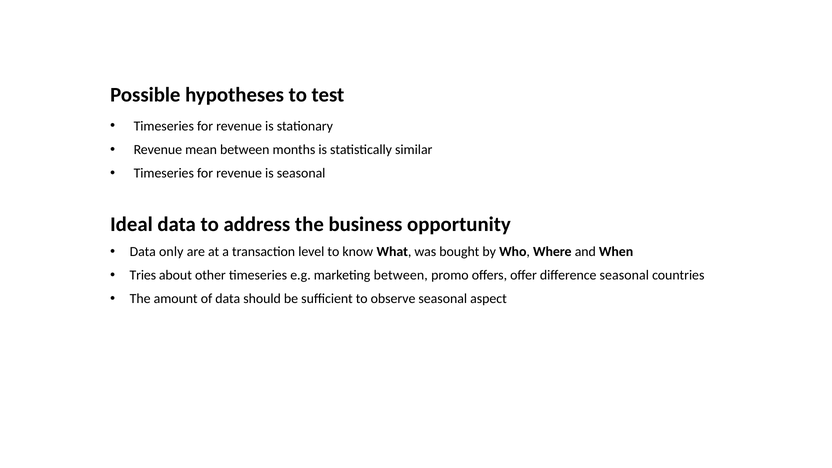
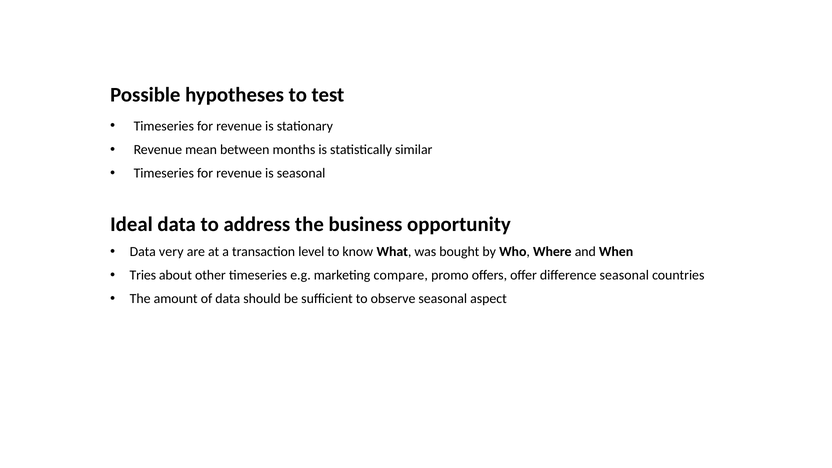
only: only -> very (171, 252)
marketing between: between -> compare (401, 275)
